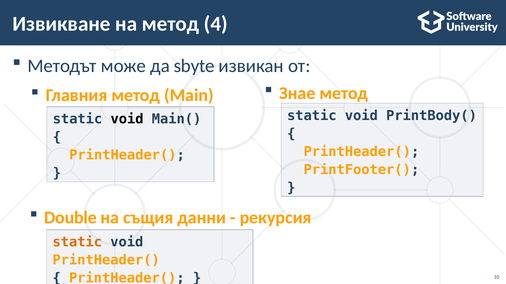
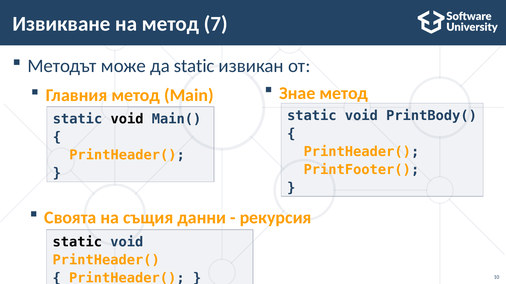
4: 4 -> 7 (216, 24)
да sbyte: sbyte -> static (194, 66)
Double: Double -> Своята (70, 218)
static colour: orange -> black (77, 242)
